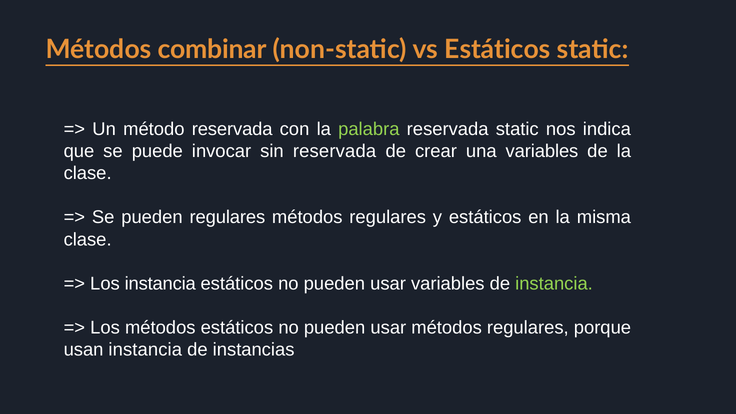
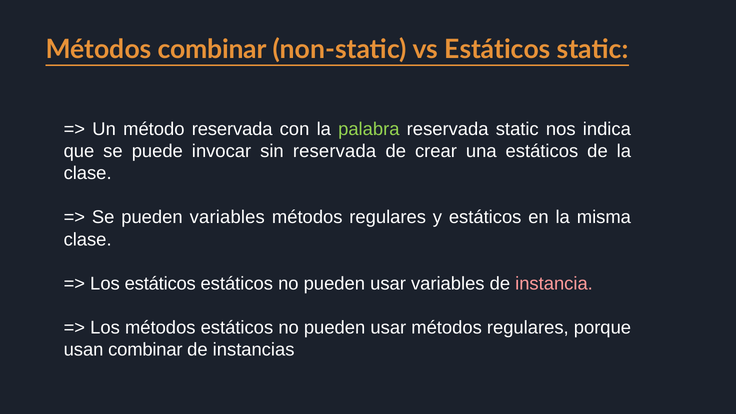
una variables: variables -> estáticos (542, 151)
pueden regulares: regulares -> variables (227, 217)
Los instancia: instancia -> estáticos (160, 284)
instancia colour: light green -> pink (554, 284)
usan instancia: instancia -> combinar (145, 350)
